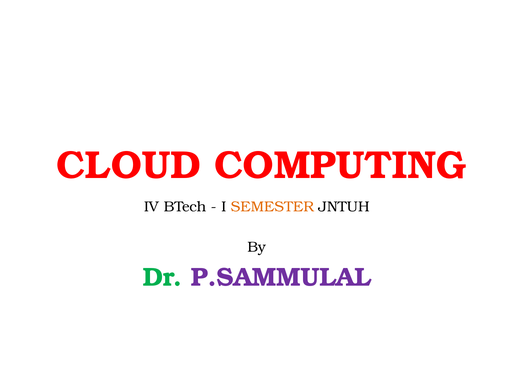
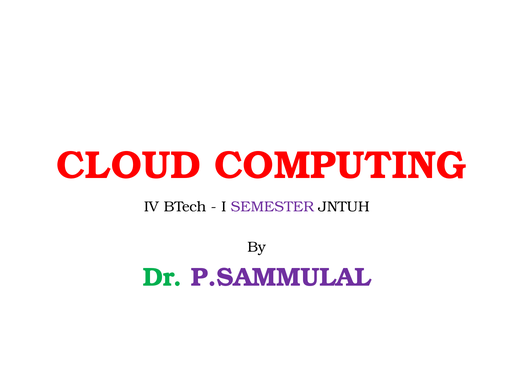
SEMESTER colour: orange -> purple (272, 207)
